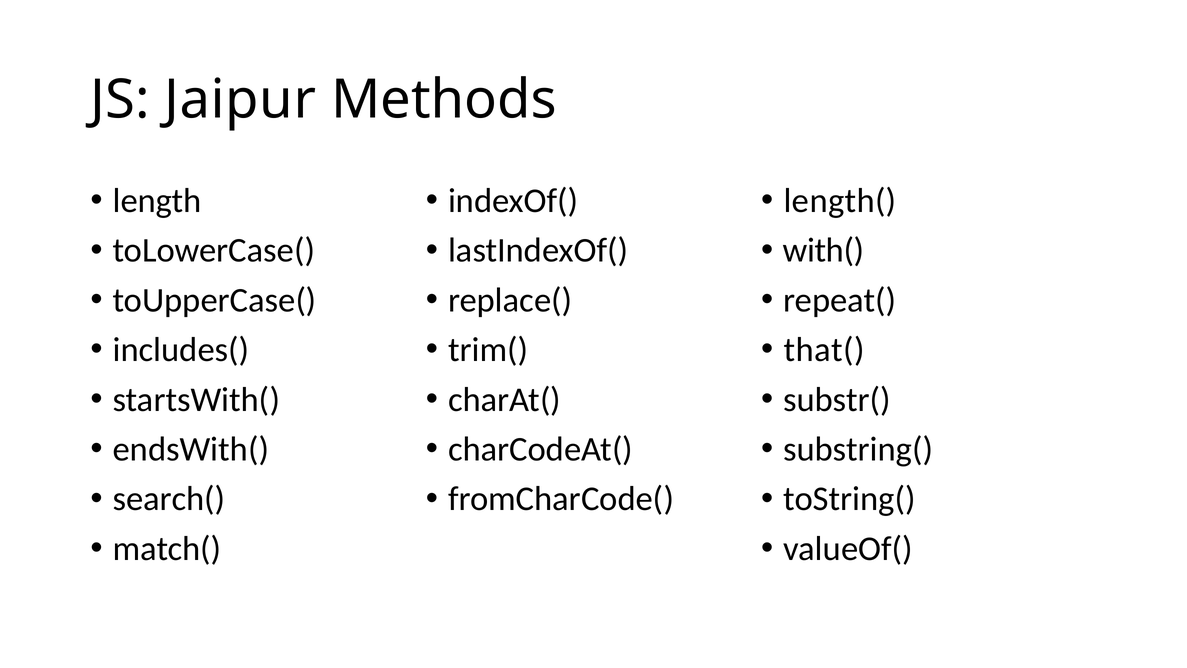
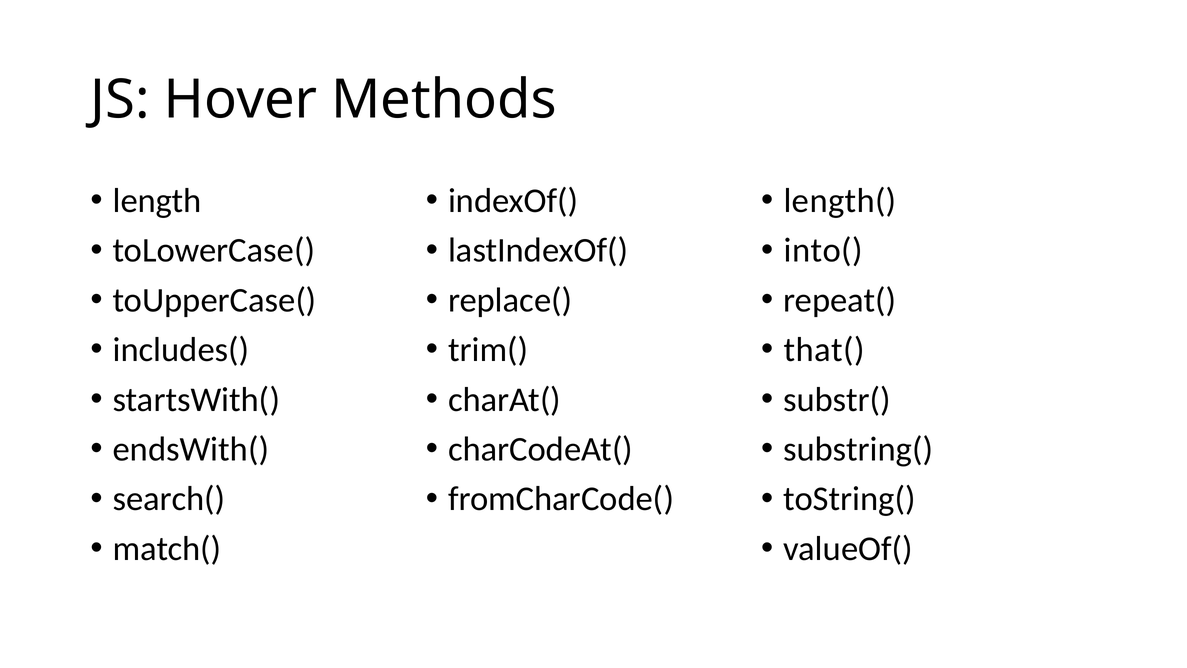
Jaipur: Jaipur -> Hover (241, 100)
with(: with( -> into( (823, 250)
